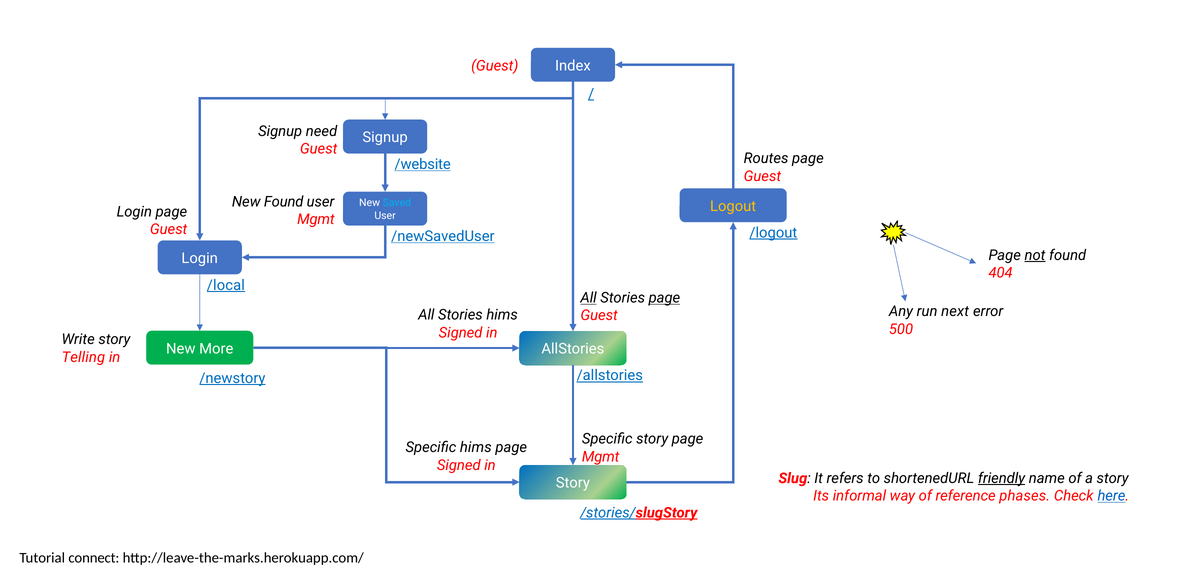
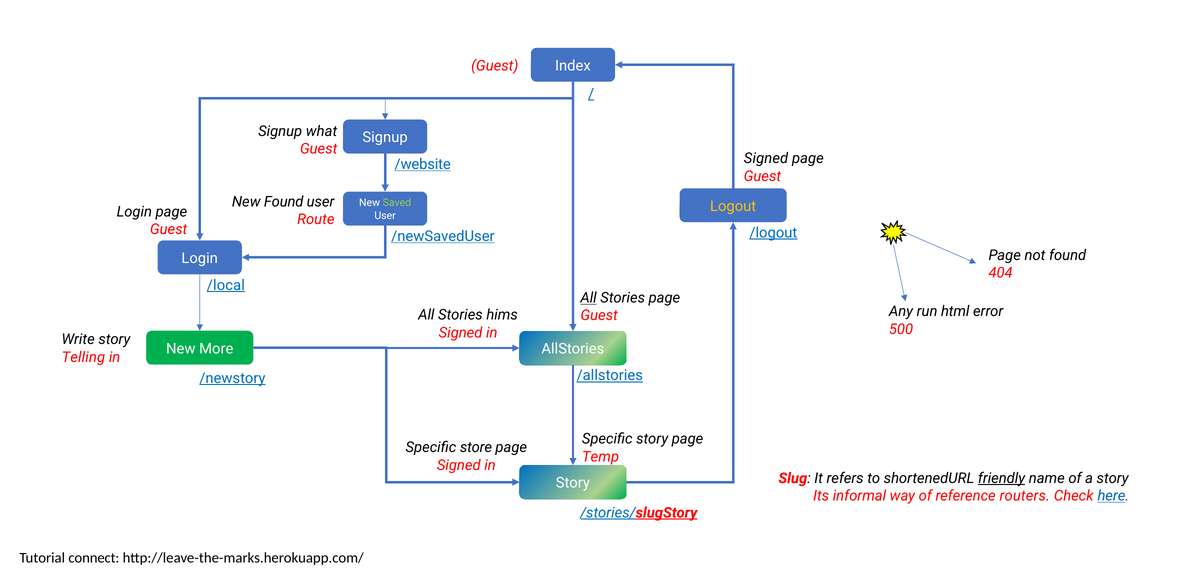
need: need -> what (321, 131)
Routes: Routes -> Signed (766, 158)
Saved colour: light blue -> light green (397, 203)
Mgmt: Mgmt -> Route (316, 220)
not underline: present -> none (1035, 255)
page underline: present -> none (664, 298)
next: next -> html (955, 312)
Specific hims: hims -> store (476, 448)
Mgmt: Mgmt -> Temp (600, 457)
phases: phases -> routers (1025, 496)
